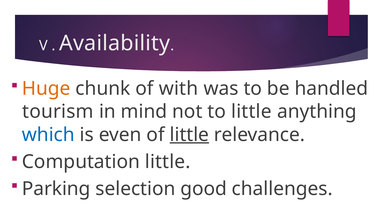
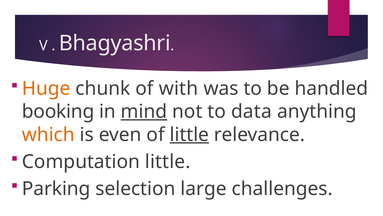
Availability: Availability -> Bhagyashri (115, 43)
tourism: tourism -> booking (58, 111)
mind underline: none -> present (144, 111)
to little: little -> data (251, 111)
which colour: blue -> orange (48, 134)
good: good -> large (204, 188)
